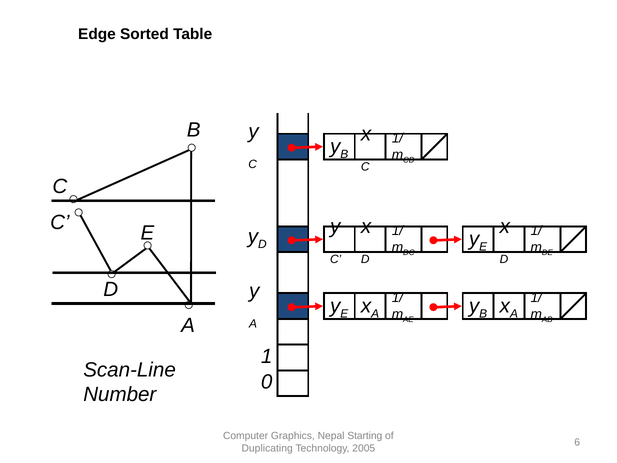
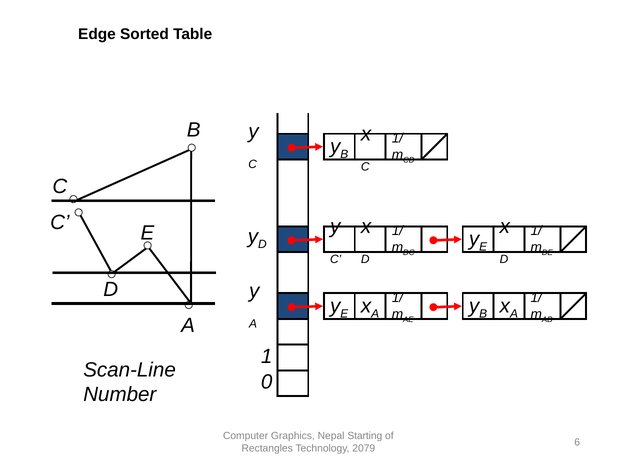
Duplicating: Duplicating -> Rectangles (267, 448)
2005: 2005 -> 2079 (364, 448)
